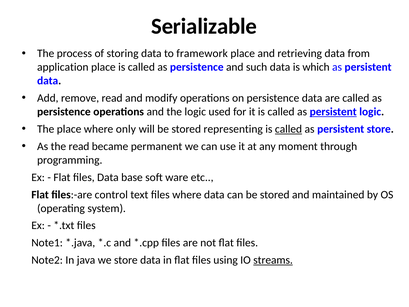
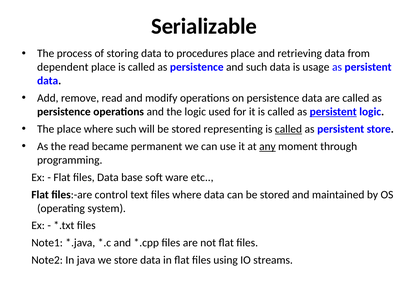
framework: framework -> procedures (202, 54)
application: application -> dependent (63, 67)
which: which -> usage (316, 67)
where only: only -> such (126, 129)
any underline: none -> present (267, 146)
streams underline: present -> none (273, 260)
